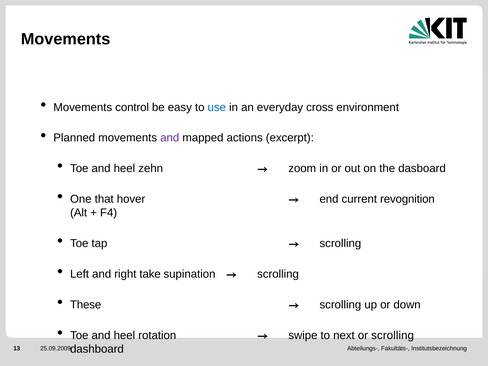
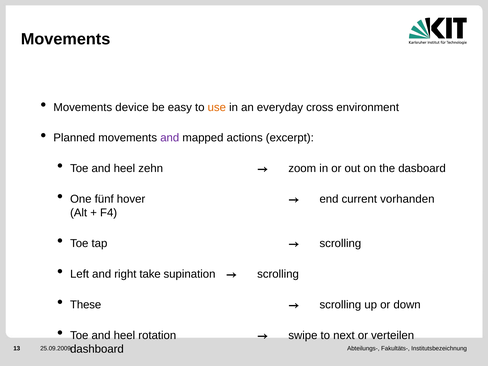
control: control -> device (132, 107)
use colour: blue -> orange (217, 107)
that: that -> fünf (104, 199)
revognition: revognition -> vorhanden (407, 199)
or scrolling: scrolling -> verteilen (393, 335)
